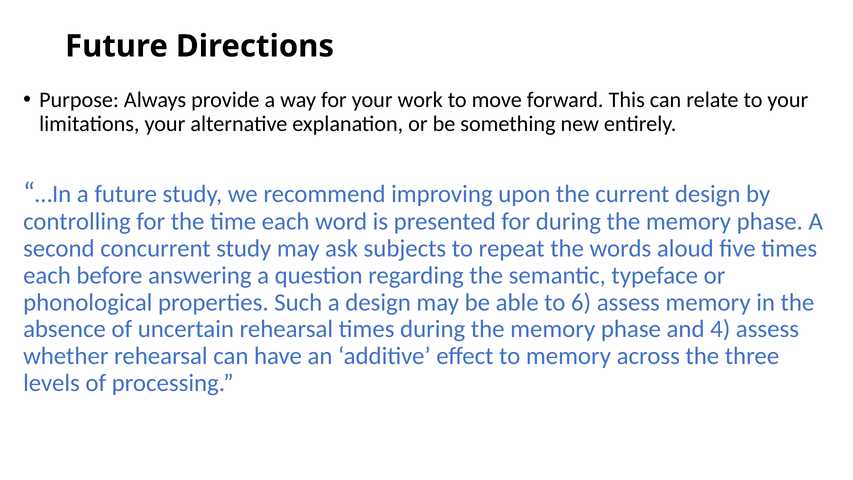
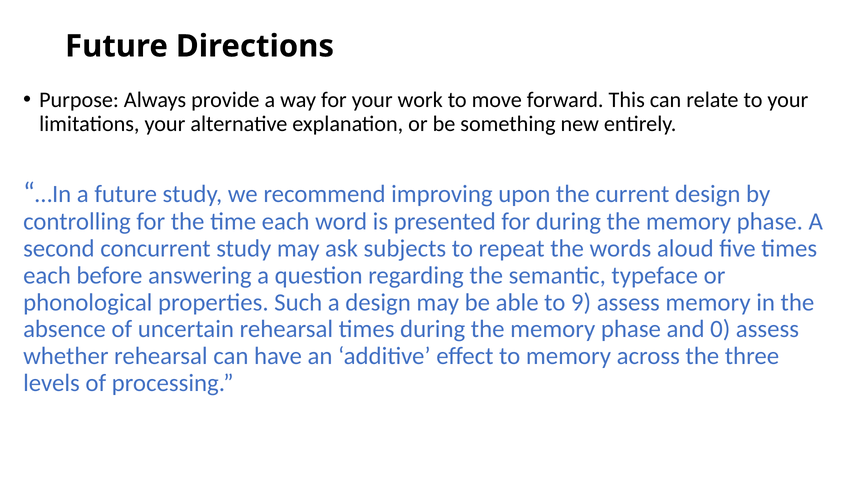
6: 6 -> 9 (581, 302)
4: 4 -> 0 (720, 329)
